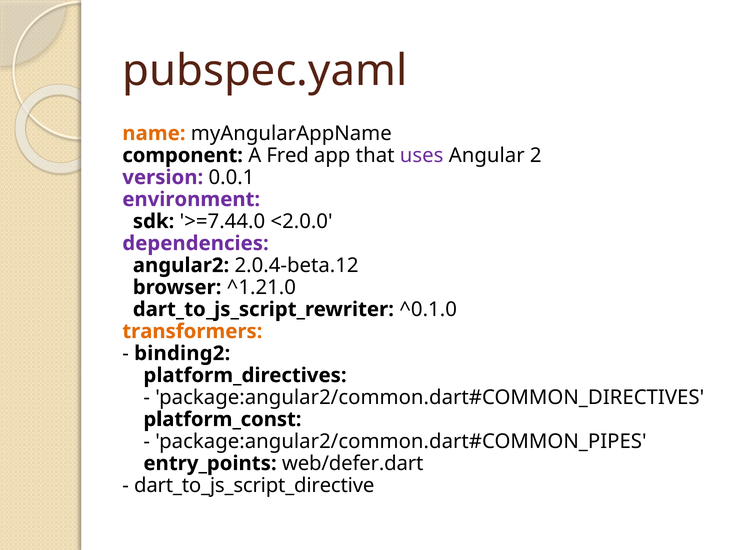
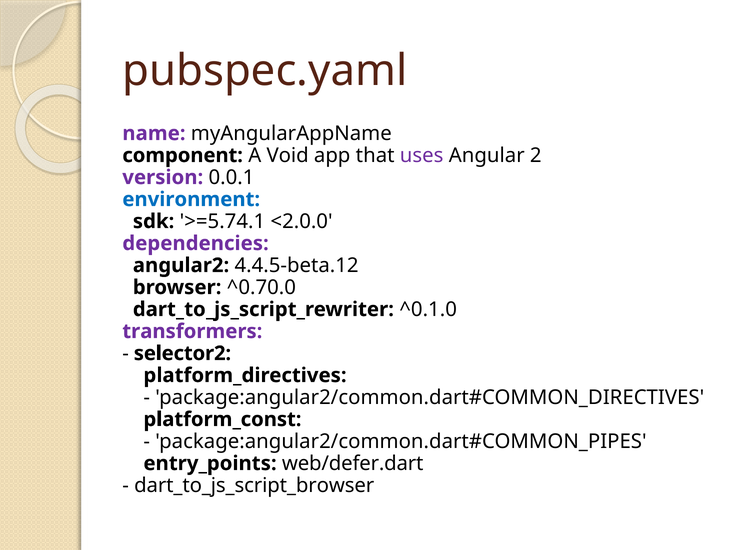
name colour: orange -> purple (154, 133)
Fred: Fred -> Void (288, 155)
environment colour: purple -> blue (191, 199)
>=7.44.0: >=7.44.0 -> >=5.74.1 (222, 221)
2.0.4-beta.12: 2.0.4-beta.12 -> 4.4.5-beta.12 (297, 265)
^1.21.0: ^1.21.0 -> ^0.70.0 (261, 287)
transformers colour: orange -> purple (192, 331)
binding2: binding2 -> selector2 (182, 353)
dart_to_js_script_directive: dart_to_js_script_directive -> dart_to_js_script_browser (254, 485)
